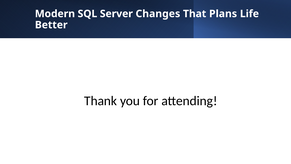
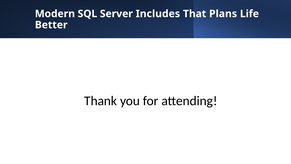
Changes: Changes -> Includes (158, 14)
